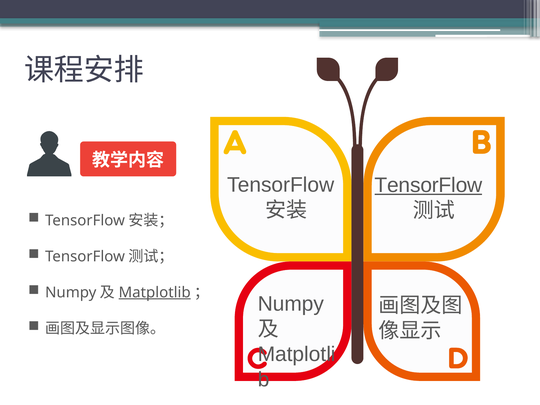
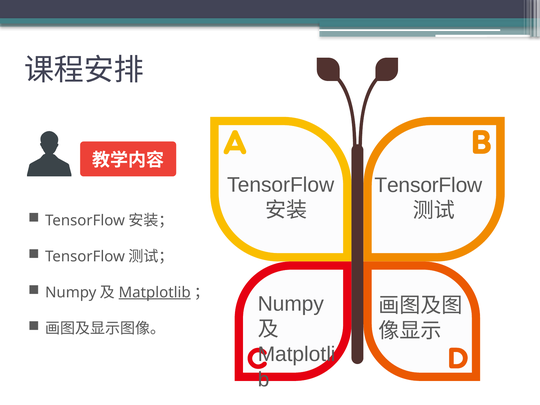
TensorFlow underline: present -> none (428, 185)
